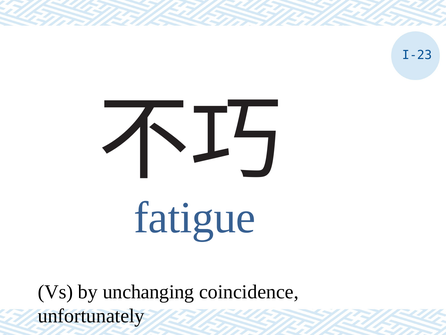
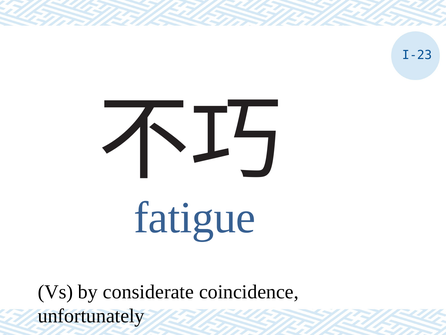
unchanging: unchanging -> considerate (148, 292)
